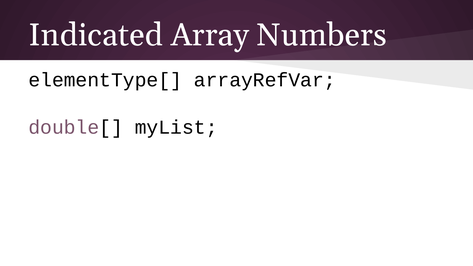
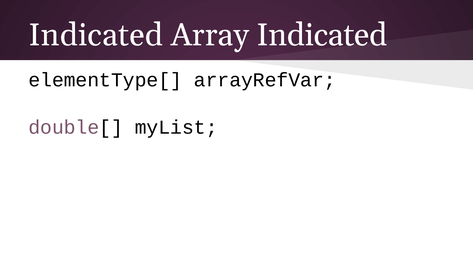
Array Numbers: Numbers -> Indicated (322, 35)
